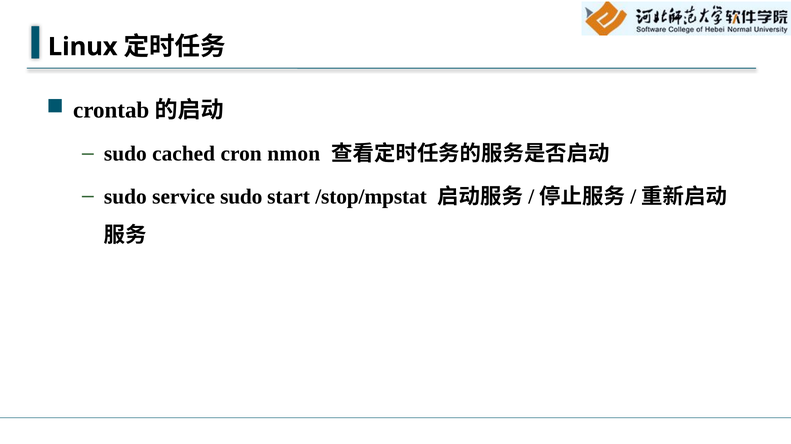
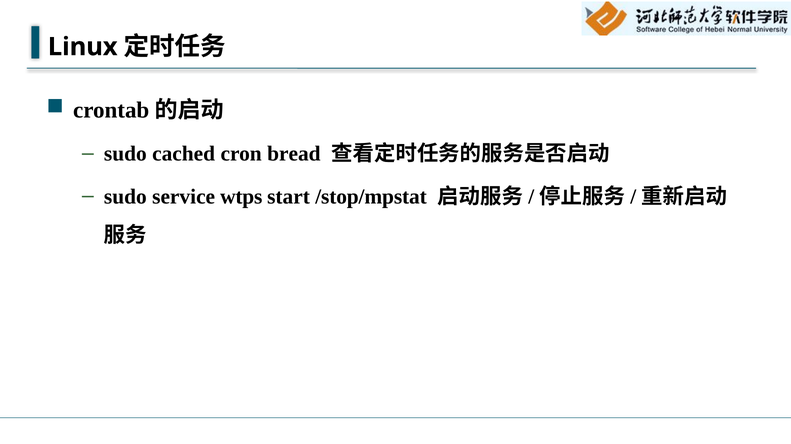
nmon: nmon -> bread (294, 154)
service sudo: sudo -> wtps (241, 197)
